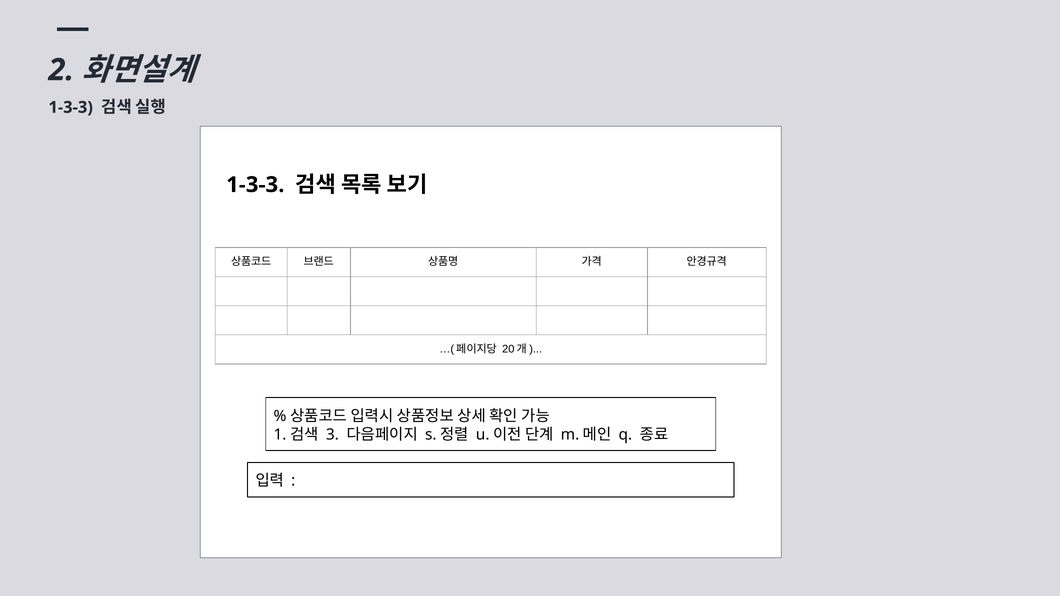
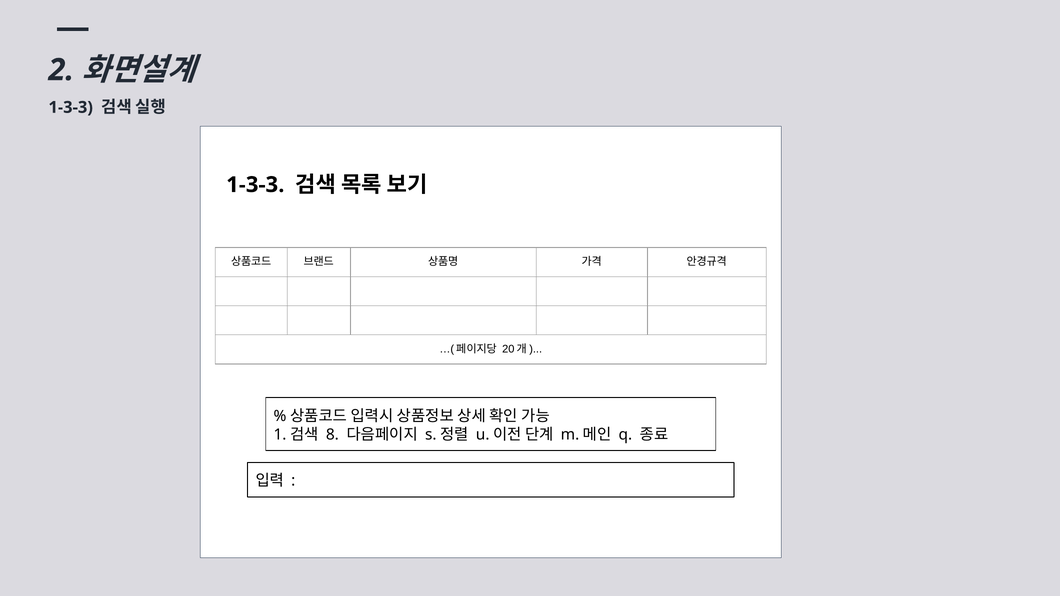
3: 3 -> 8 (332, 435)
